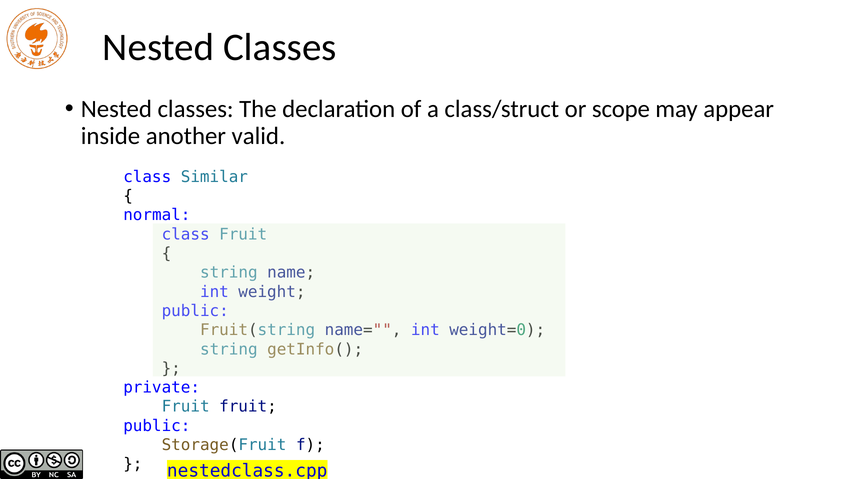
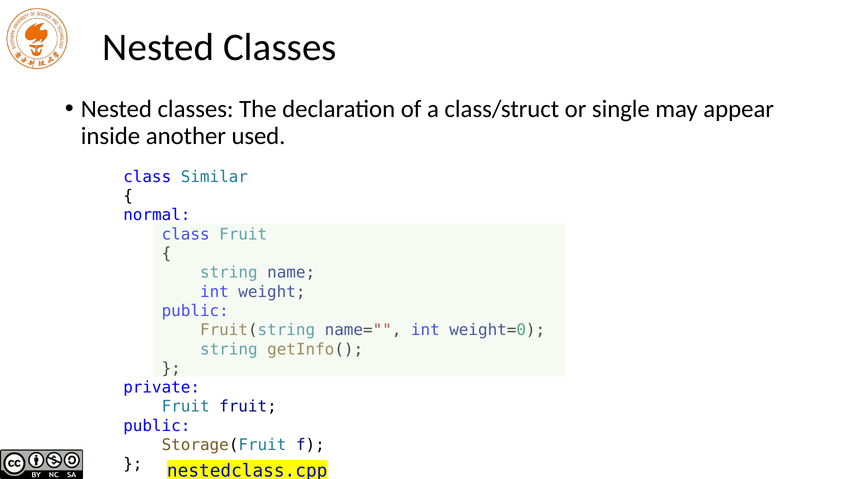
scope: scope -> single (621, 109)
valid: valid -> used (258, 136)
